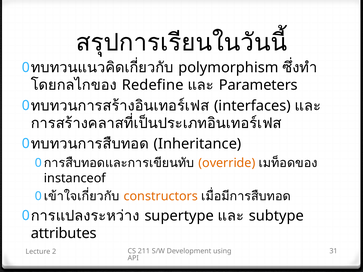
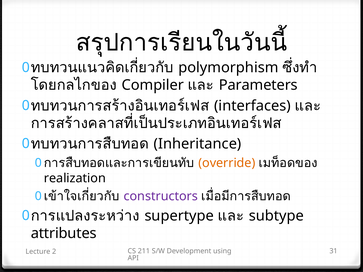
Redefine: Redefine -> Compiler (153, 85)
instanceof: instanceof -> realization (75, 178)
constructors colour: orange -> purple (161, 196)
